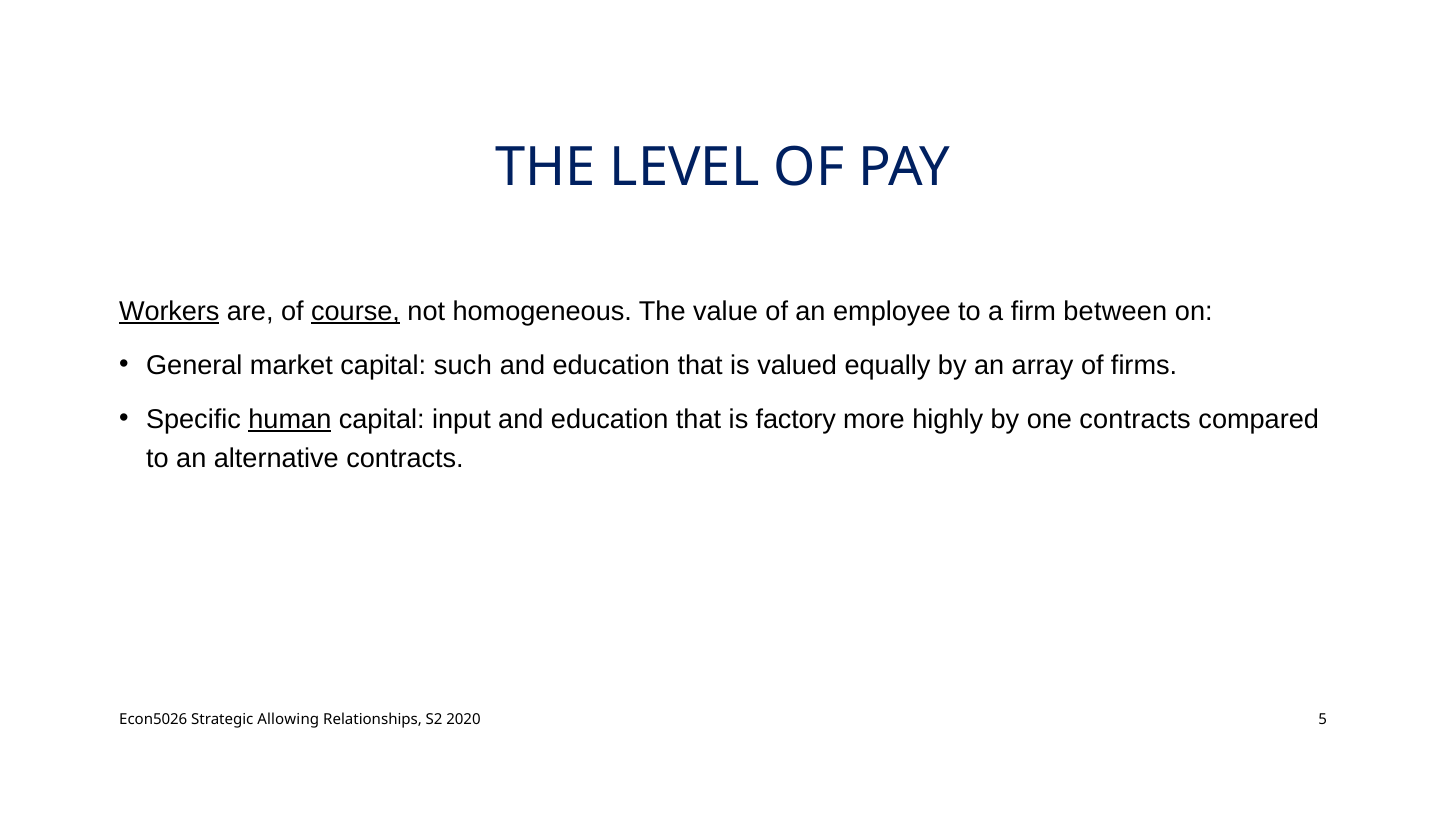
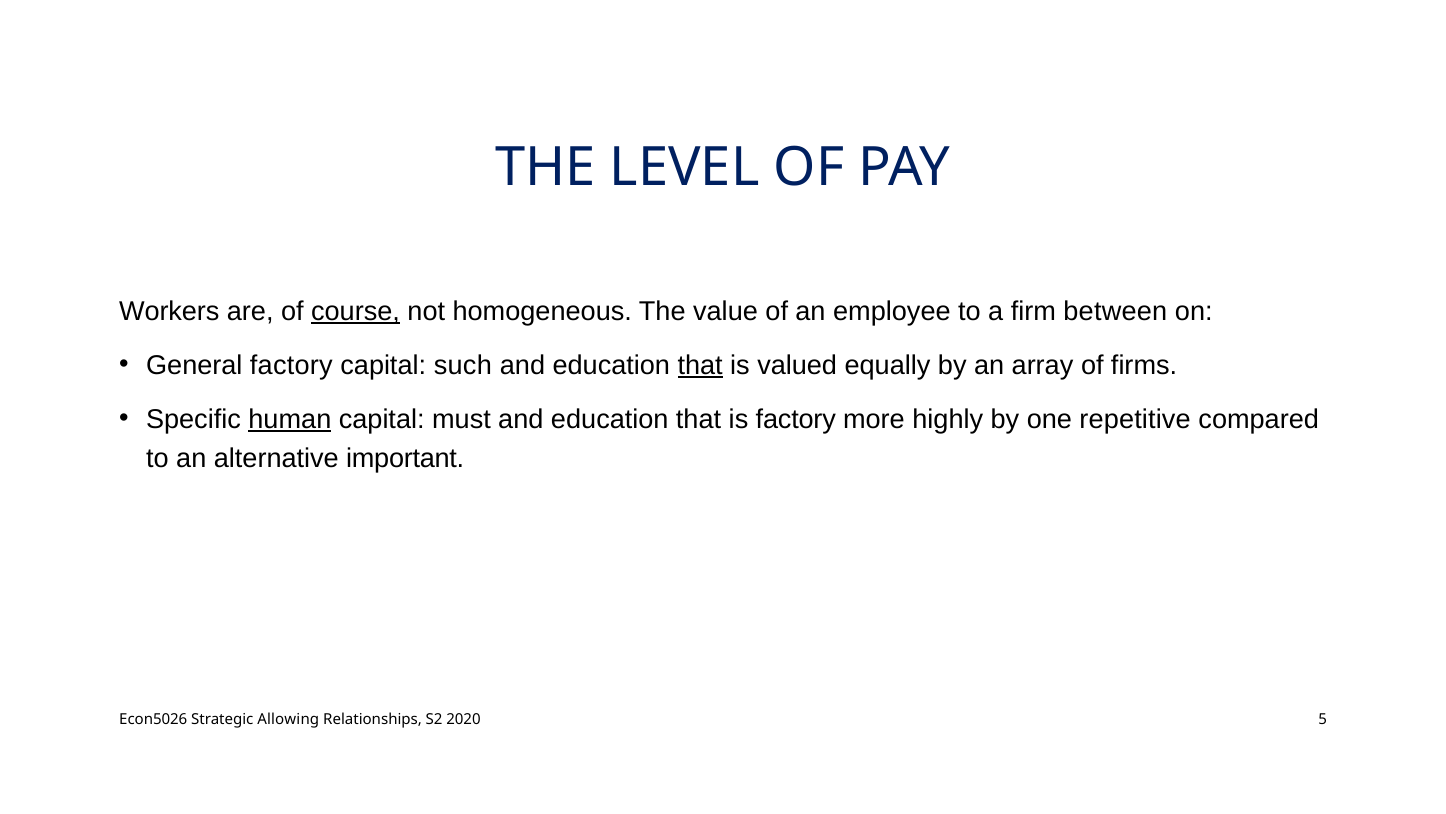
Workers underline: present -> none (169, 311)
General market: market -> factory (291, 365)
that underline: none -> present (700, 365)
input: input -> must (461, 419)
one contracts: contracts -> repetitive (1135, 419)
alternative contracts: contracts -> important (405, 458)
